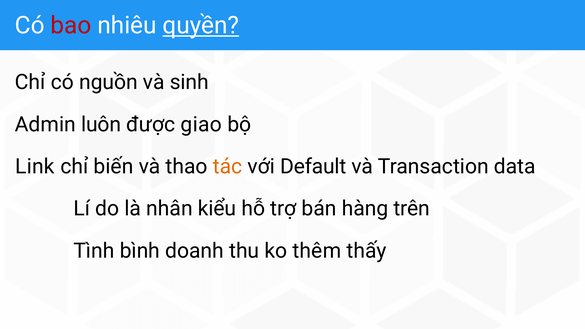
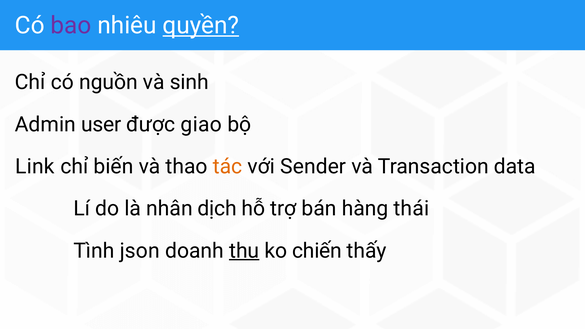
bao colour: red -> purple (71, 25)
luôn: luôn -> user (101, 124)
Default: Default -> Sender (313, 167)
kiểu: kiểu -> dịch (217, 209)
trên: trên -> thái (411, 209)
bình: bình -> json (140, 251)
thu underline: none -> present (244, 251)
thêm: thêm -> chiến (317, 251)
